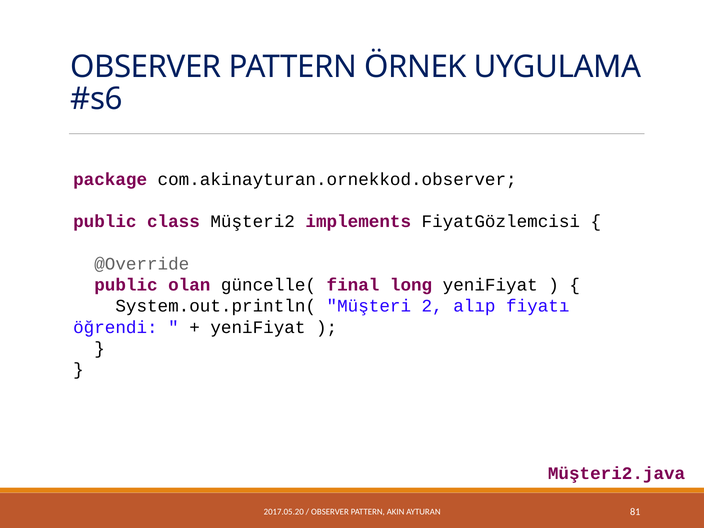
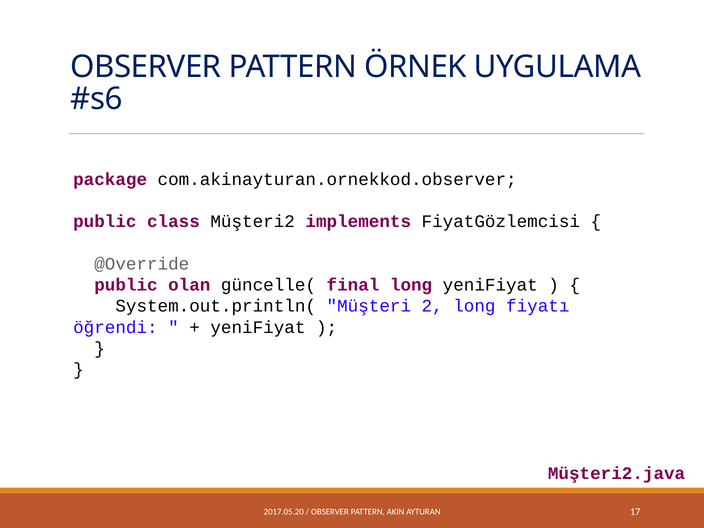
2 alıp: alıp -> long (474, 306)
81: 81 -> 17 (635, 512)
